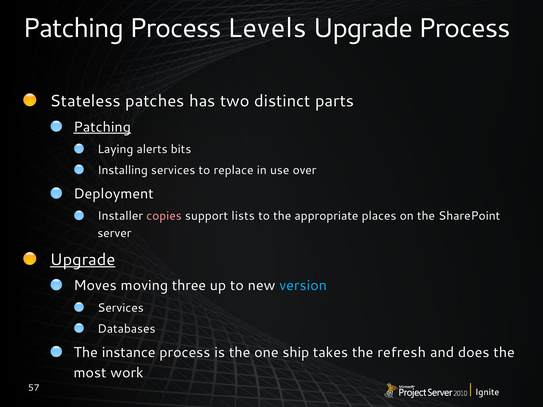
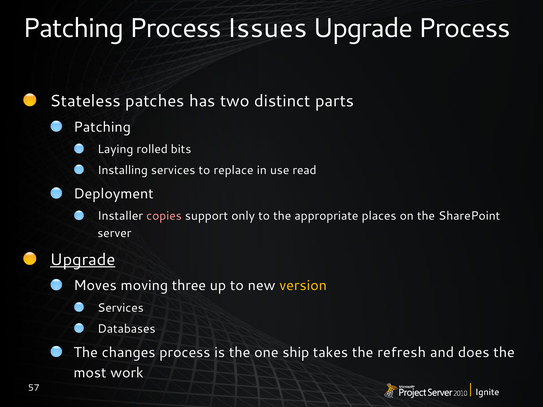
Levels: Levels -> Issues (267, 28)
Patching underline: present -> none (102, 127)
alerts: alerts -> rolled (152, 149)
over: over -> read (305, 170)
lists: lists -> only (243, 216)
version colour: light blue -> yellow (303, 286)
instance: instance -> changes (129, 353)
